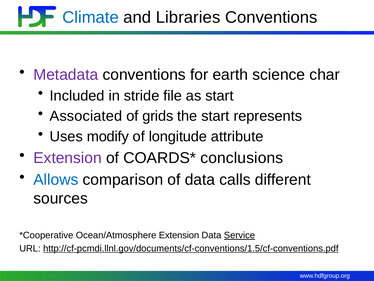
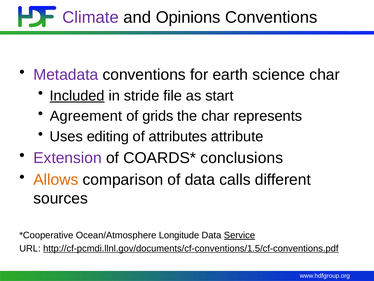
Climate colour: blue -> purple (91, 17)
Libraries: Libraries -> Opinions (188, 17)
Included underline: none -> present (77, 96)
Associated: Associated -> Agreement (86, 116)
the start: start -> char (215, 116)
modify: modify -> editing (108, 136)
longitude: longitude -> attributes (178, 136)
Allows colour: blue -> orange (56, 179)
Ocean/Atmosphere Extension: Extension -> Longitude (179, 235)
